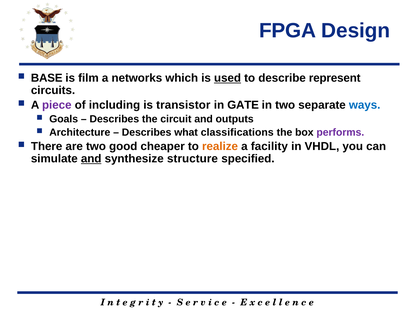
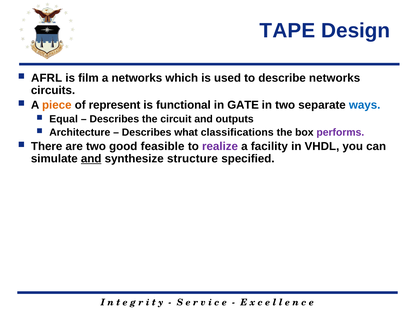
FPGA: FPGA -> TAPE (287, 31)
BASE: BASE -> AFRL (47, 78)
used underline: present -> none (228, 78)
describe represent: represent -> networks (335, 78)
piece colour: purple -> orange (57, 105)
including: including -> represent (115, 105)
transistor: transistor -> functional (183, 105)
Goals: Goals -> Equal (64, 119)
cheaper: cheaper -> feasible (163, 147)
realize colour: orange -> purple (220, 147)
